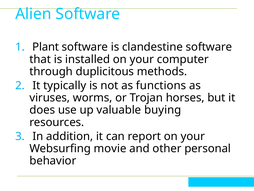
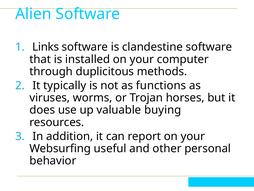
Plant: Plant -> Links (46, 47)
movie: movie -> useful (110, 148)
